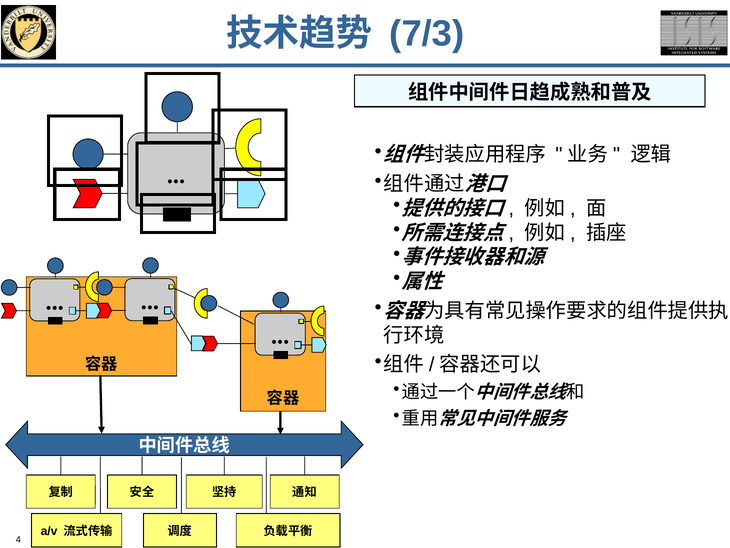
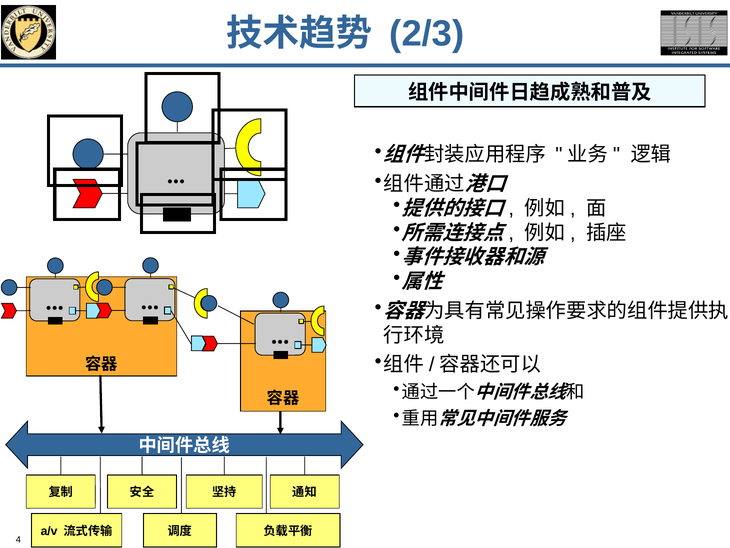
7/3: 7/3 -> 2/3 (427, 34)
